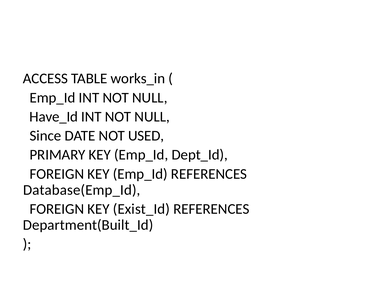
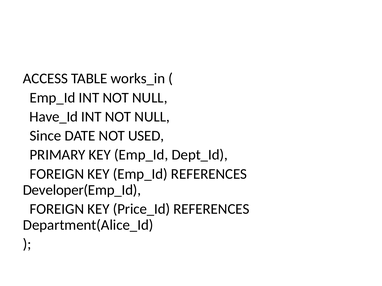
Database(Emp_Id: Database(Emp_Id -> Developer(Emp_Id (82, 190)
Exist_Id: Exist_Id -> Price_Id (141, 209)
Department(Built_Id: Department(Built_Id -> Department(Alice_Id (88, 225)
